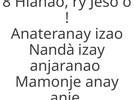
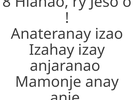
Nandà: Nandà -> Izahay (52, 50)
